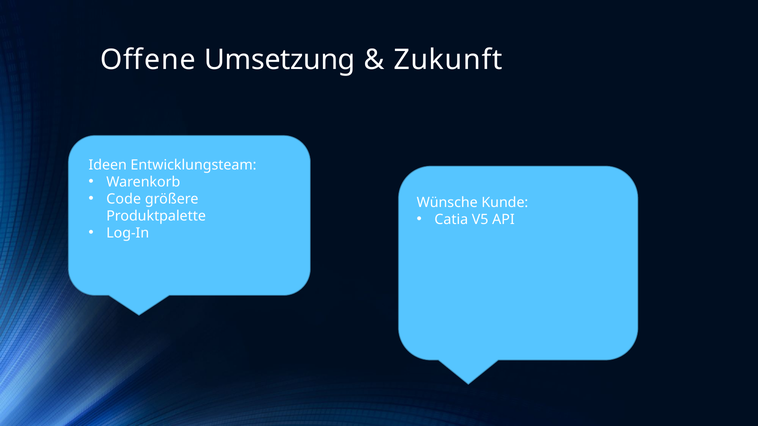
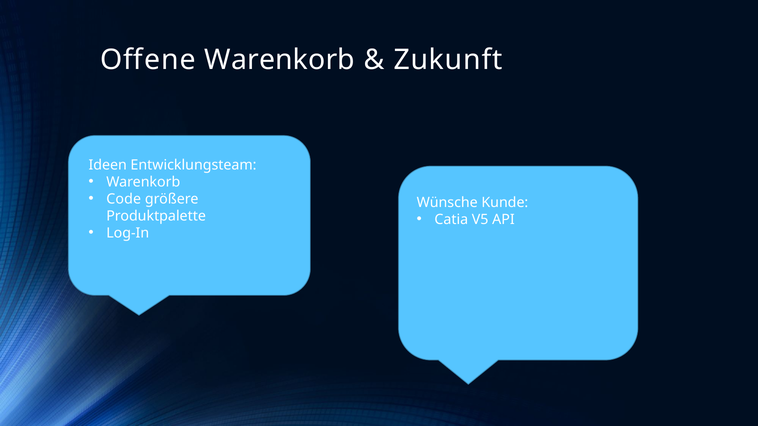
Offene Umsetzung: Umsetzung -> Warenkorb (280, 60)
